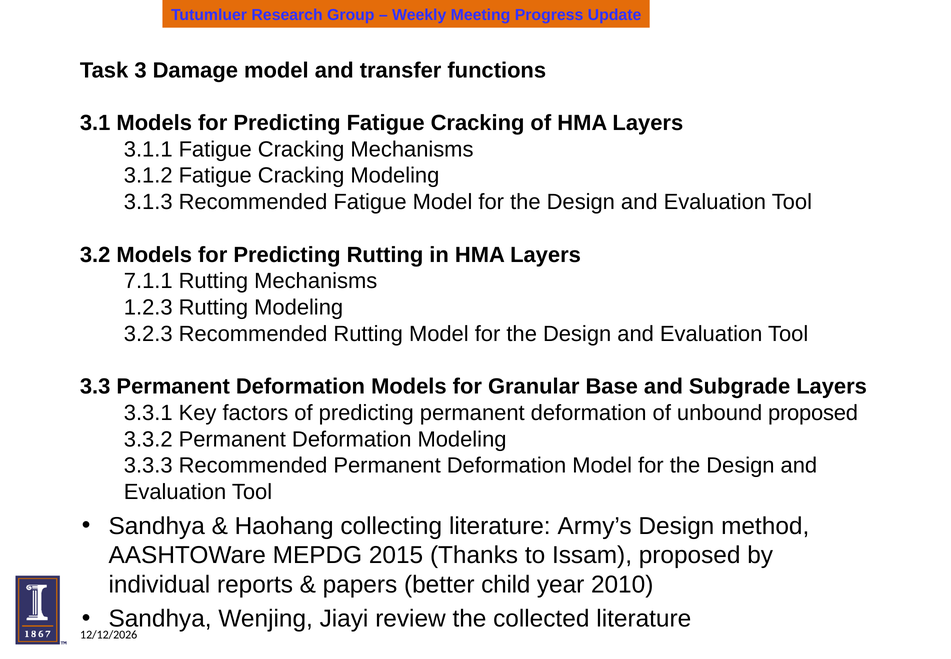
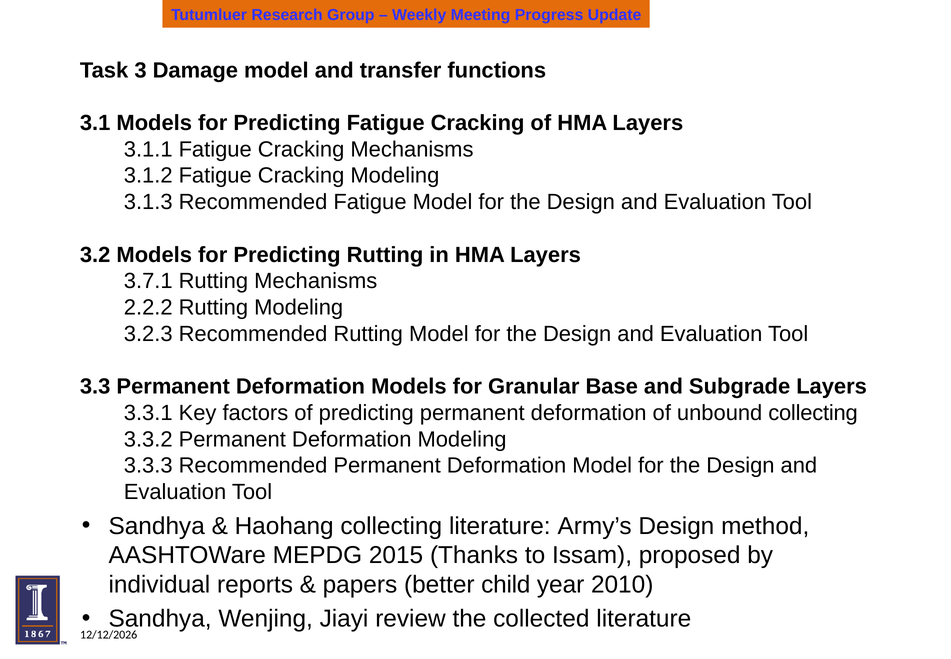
7.1.1: 7.1.1 -> 3.7.1 (148, 281)
1.2.3: 1.2.3 -> 2.2.2 (148, 307)
unbound proposed: proposed -> collecting (813, 413)
